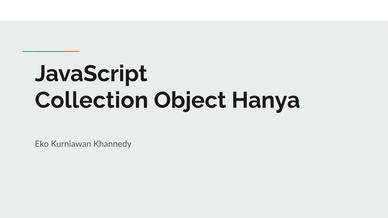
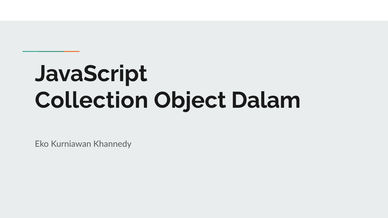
Hanya: Hanya -> Dalam (266, 100)
